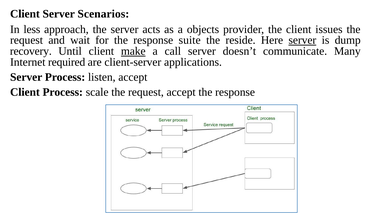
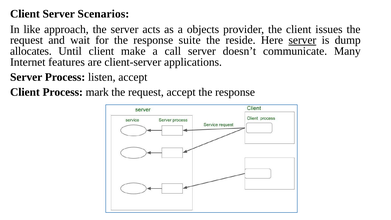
less: less -> like (32, 29)
recovery: recovery -> allocates (31, 51)
make underline: present -> none (133, 51)
required: required -> features (67, 62)
scale: scale -> mark (97, 92)
